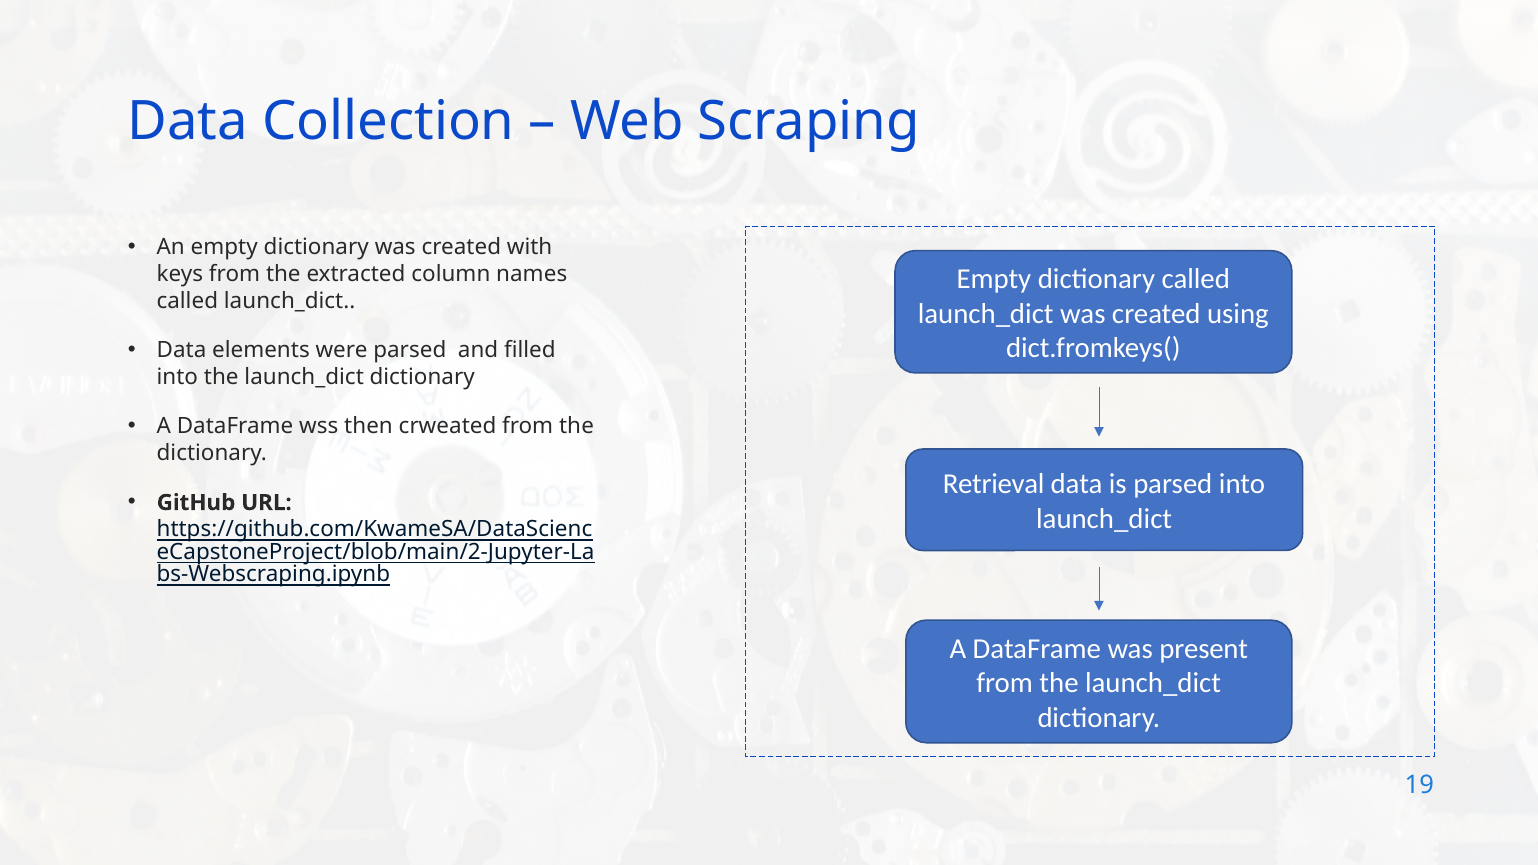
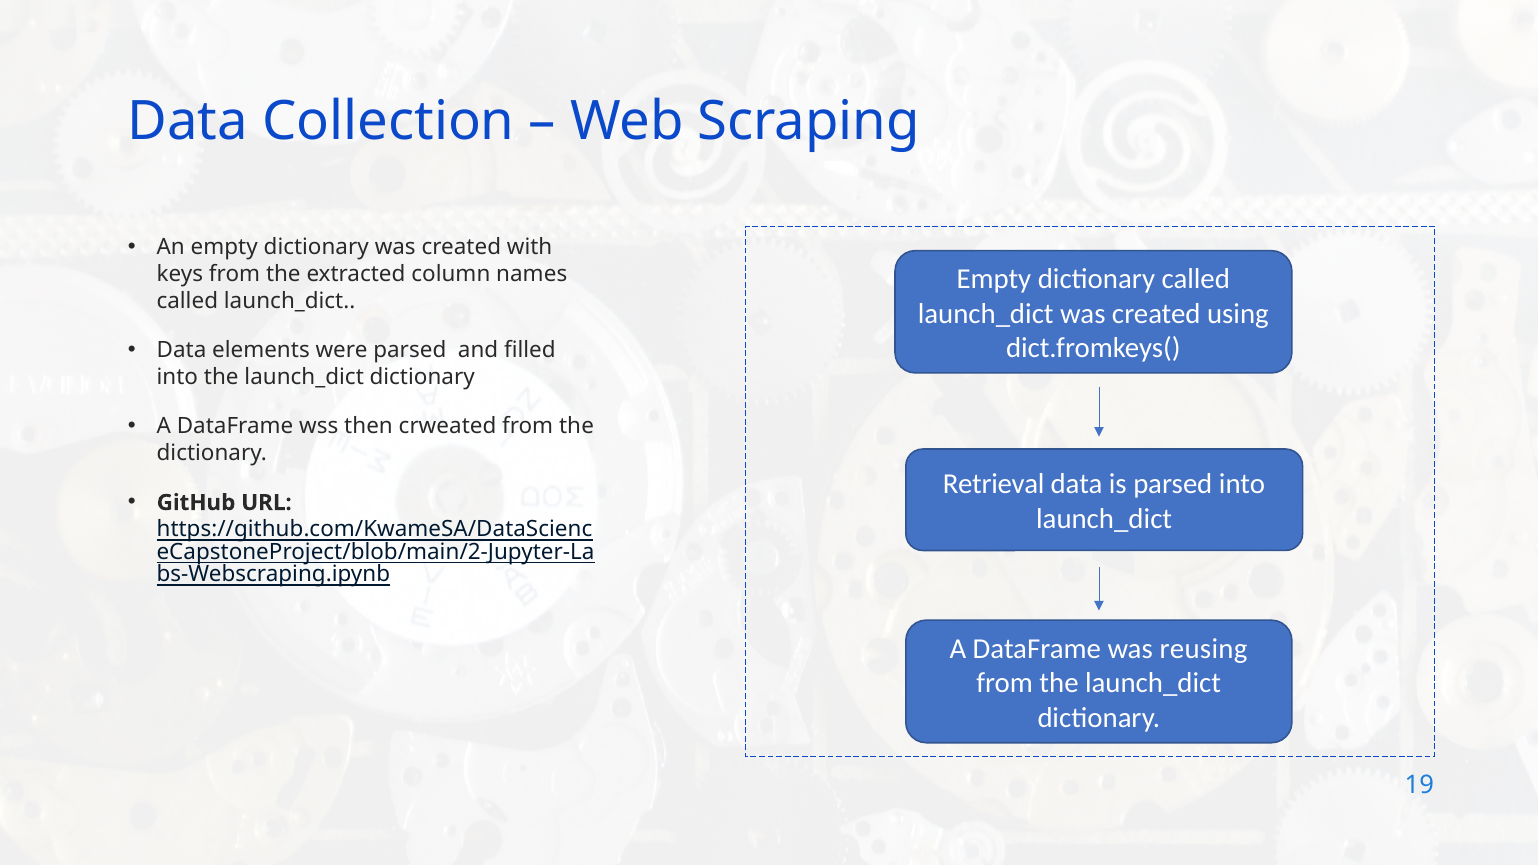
present: present -> reusing (1203, 649)
